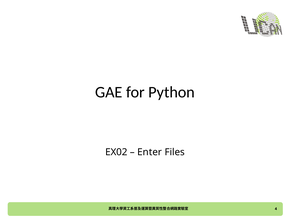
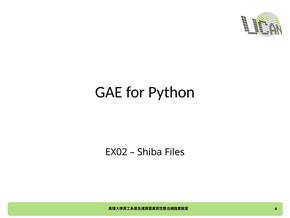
Enter: Enter -> Shiba (150, 152)
